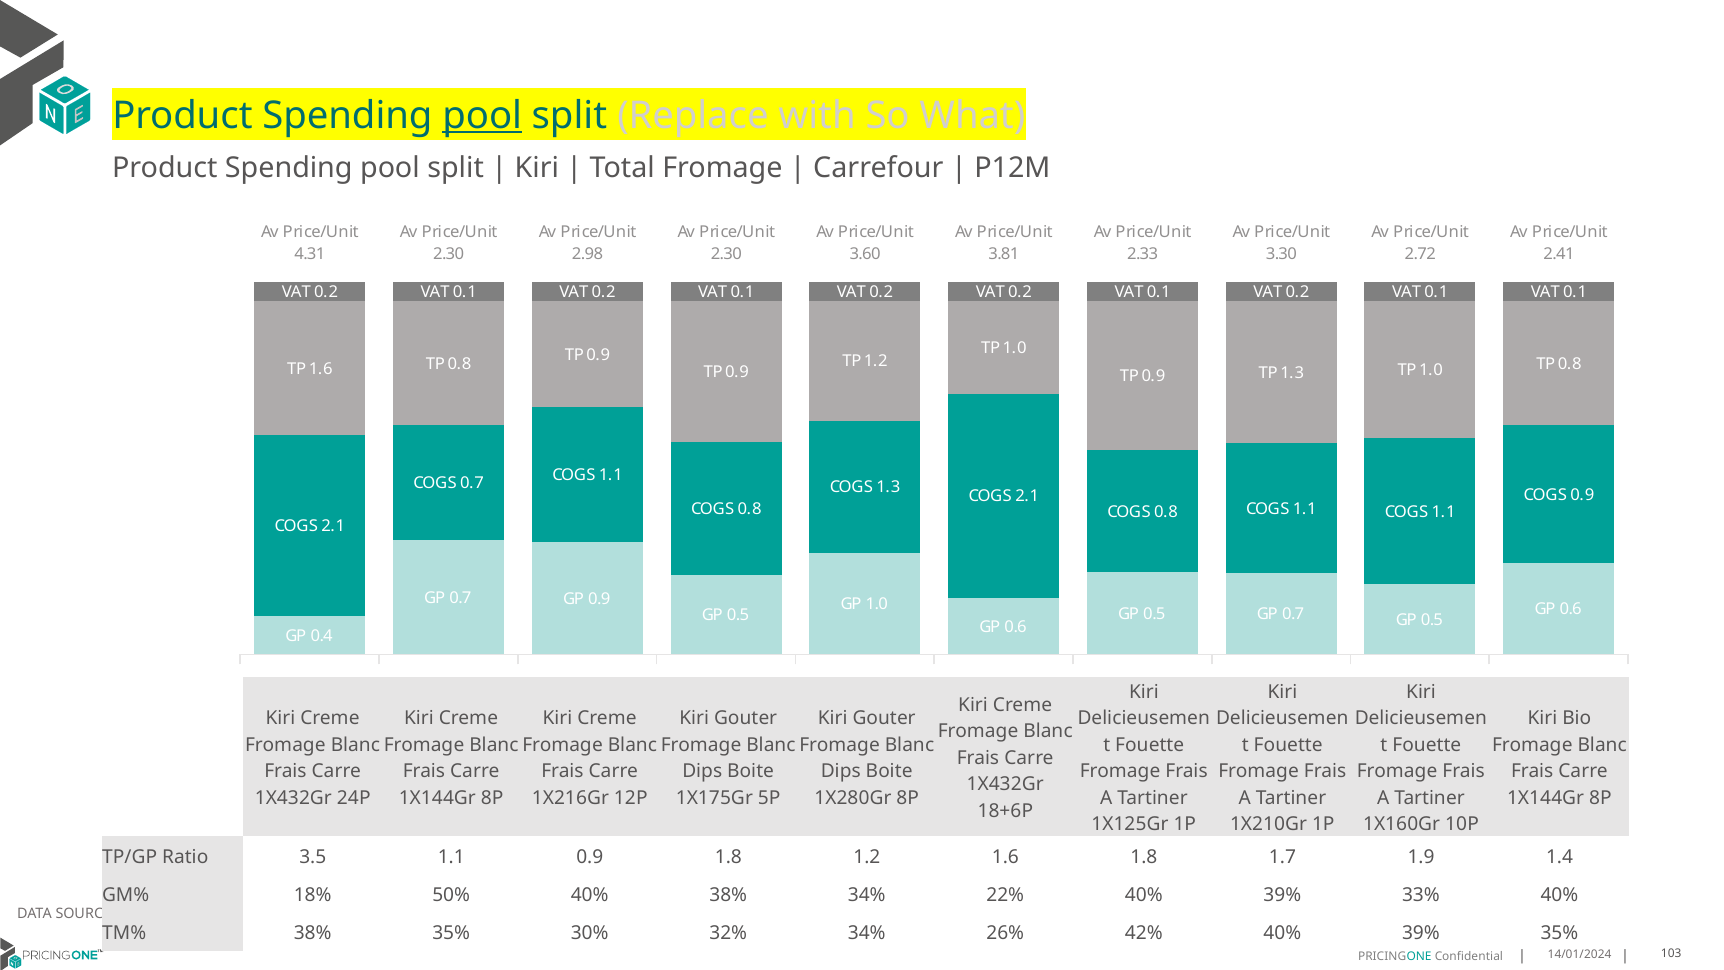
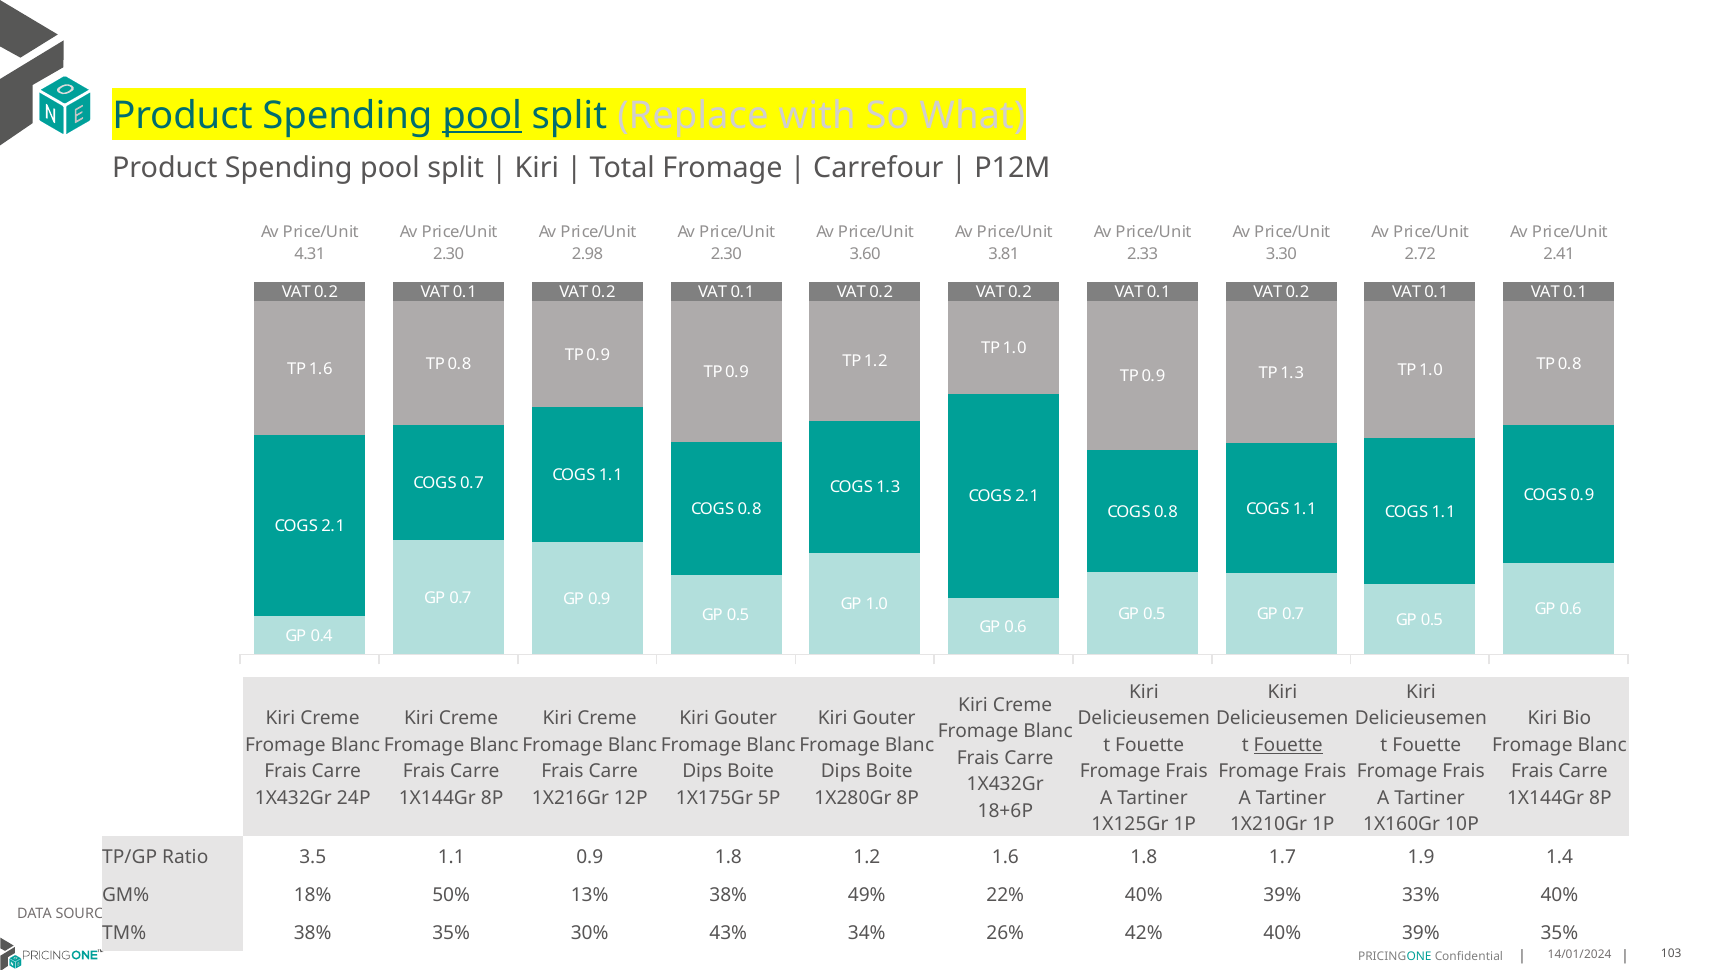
Fouette underline: none -> present (1288, 745)
50% 40%: 40% -> 13% (590, 895)
38% 34%: 34% -> 49% (867, 895)
32%: 32% -> 43% (728, 933)
